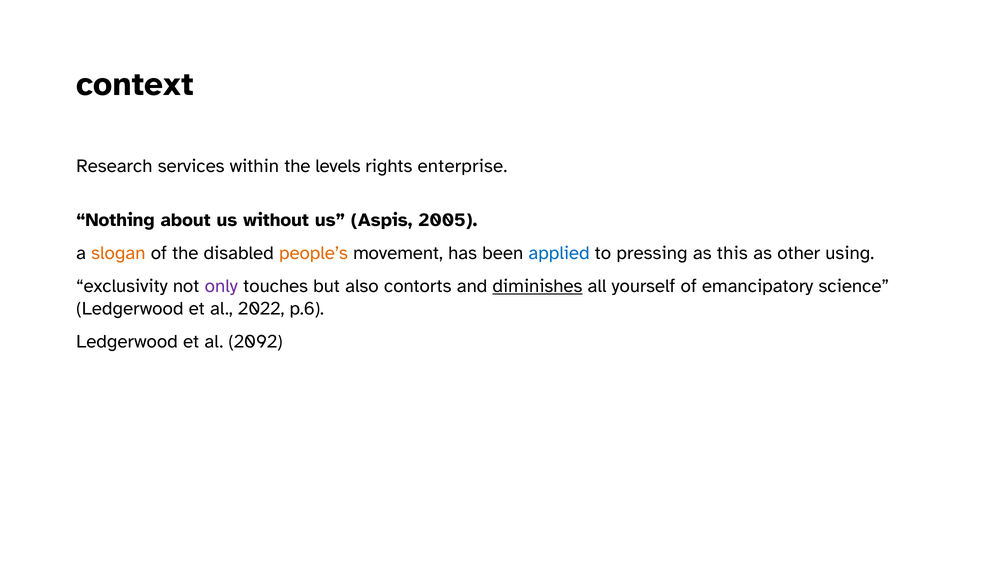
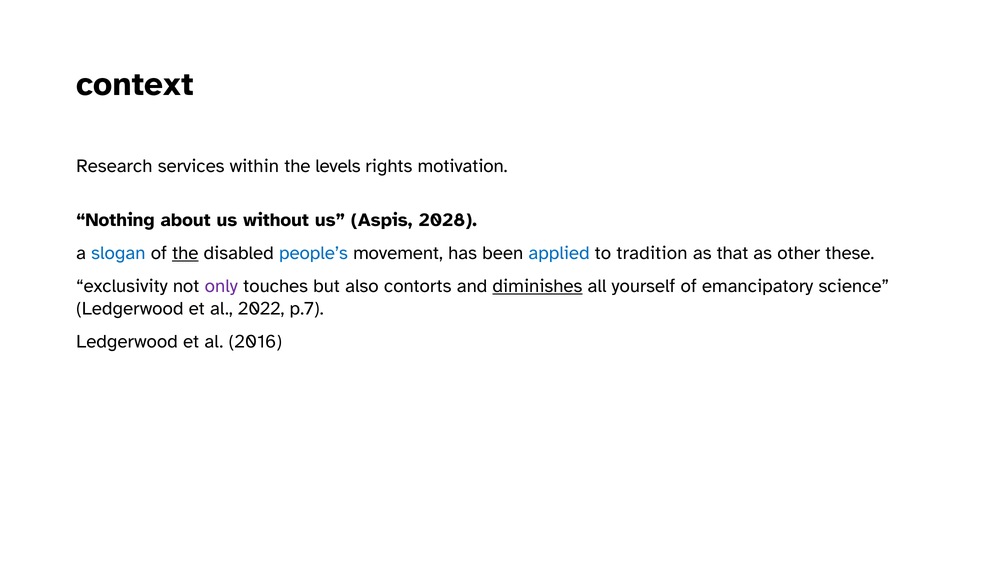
enterprise: enterprise -> motivation (463, 166)
2005: 2005 -> 2028 (448, 220)
slogan colour: orange -> blue (118, 253)
the underline: none -> present (185, 253)
people’s colour: orange -> blue (313, 253)
pressing: pressing -> tradition (652, 253)
this: this -> that (733, 253)
using: using -> these (850, 253)
p.6: p.6 -> p.7 (307, 308)
2092: 2092 -> 2016 (255, 341)
